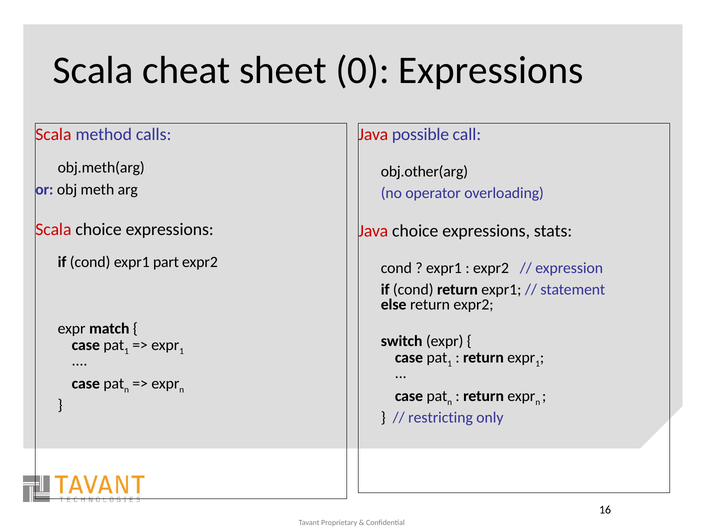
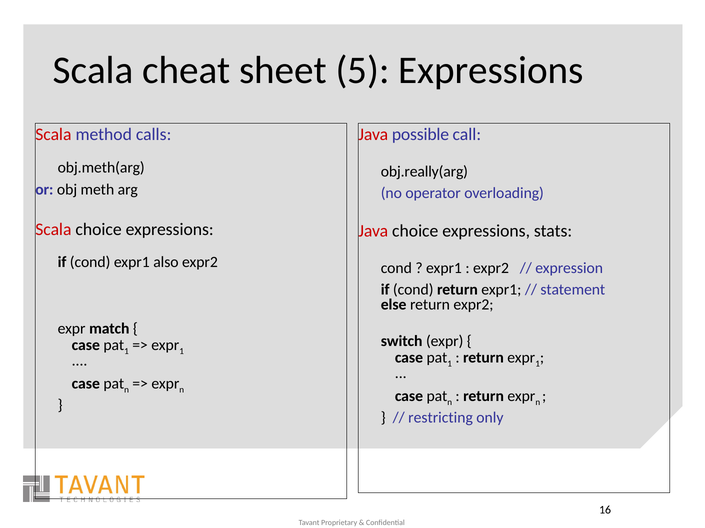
0: 0 -> 5 (363, 71)
obj.other(arg: obj.other(arg -> obj.really(arg (424, 172)
part: part -> also (166, 263)
